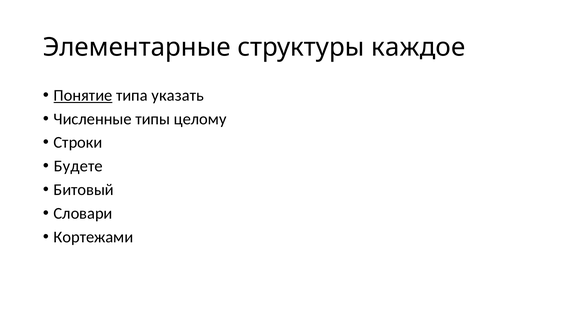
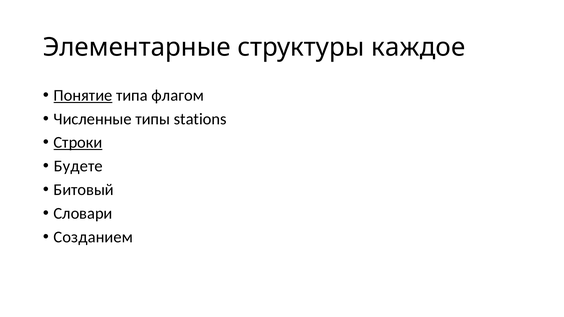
указать: указать -> флагом (178, 95)
целому: целому -> stations (200, 119)
Строки underline: none -> present (78, 143)
Кортежами: Кортежами -> Созданием (93, 237)
